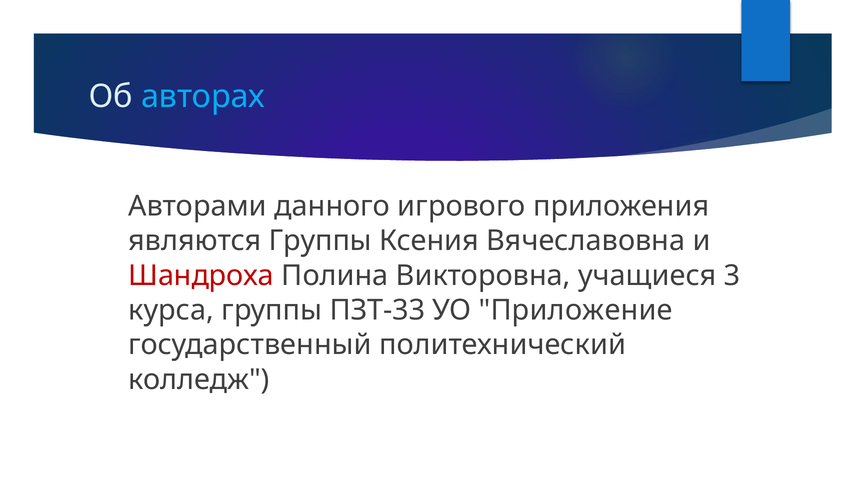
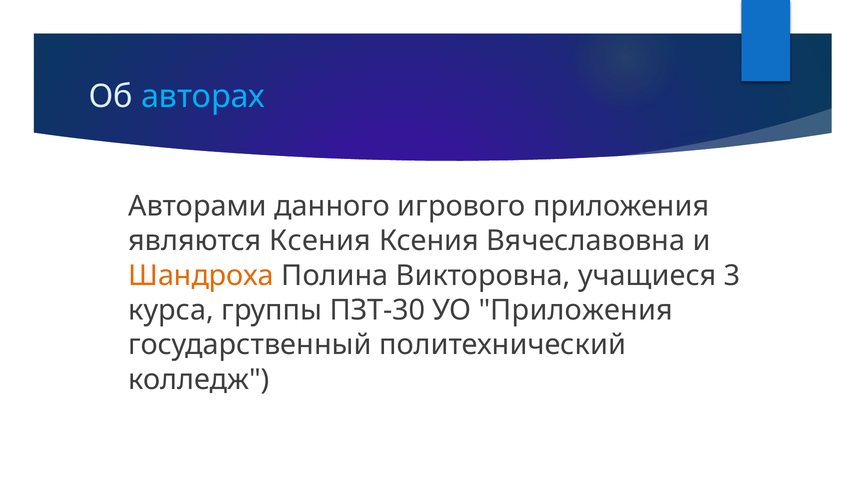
являются Группы: Группы -> Ксения (320, 241)
Шандроха colour: red -> orange (201, 276)
ПЗТ-33: ПЗТ-33 -> ПЗТ-30 (377, 310)
УО Приложение: Приложение -> Приложения (576, 310)
